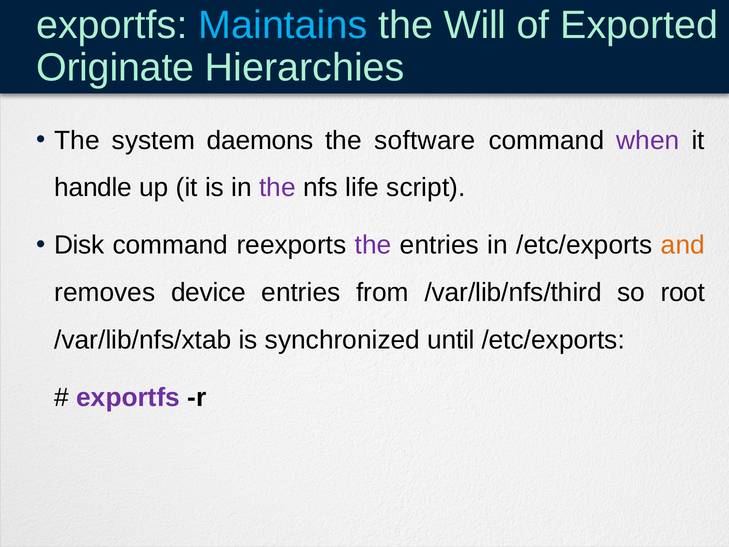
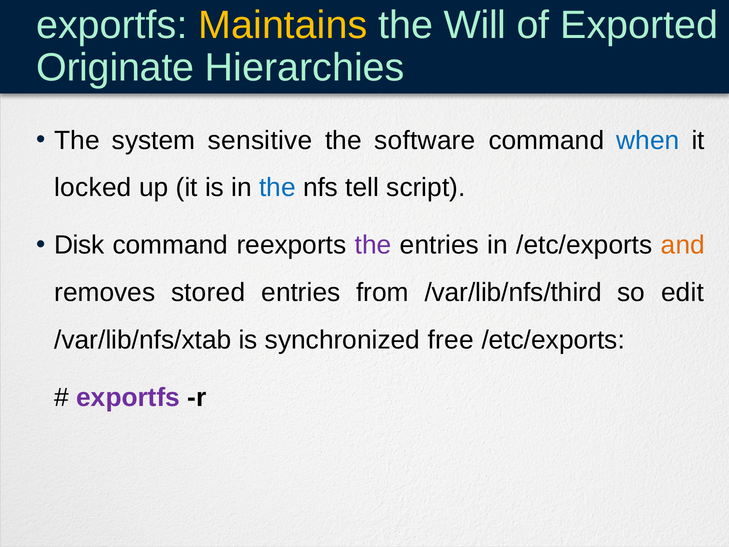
Maintains colour: light blue -> yellow (283, 25)
daemons: daemons -> sensitive (260, 140)
when colour: purple -> blue (648, 140)
handle: handle -> locked (93, 188)
the colour: purple -> blue (277, 188)
life: life -> tell (362, 188)
device: device -> stored (208, 293)
root: root -> edit (683, 293)
until: until -> free (451, 340)
